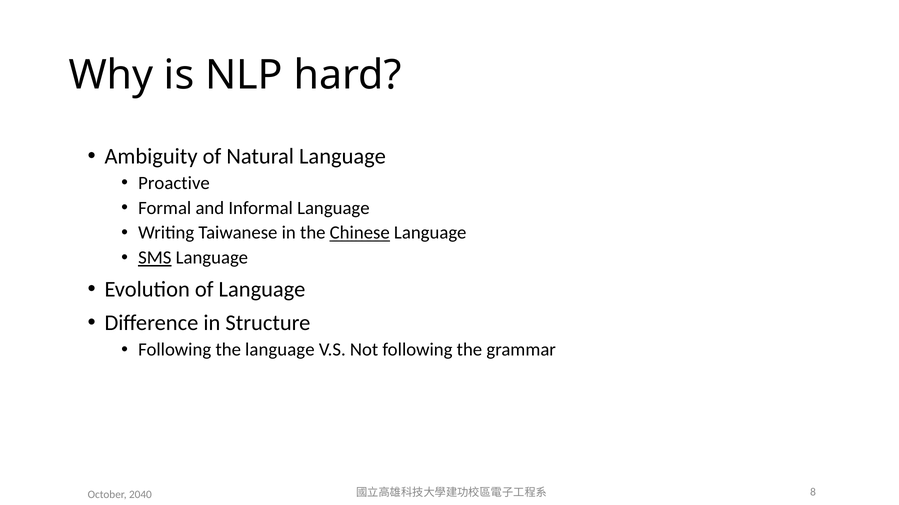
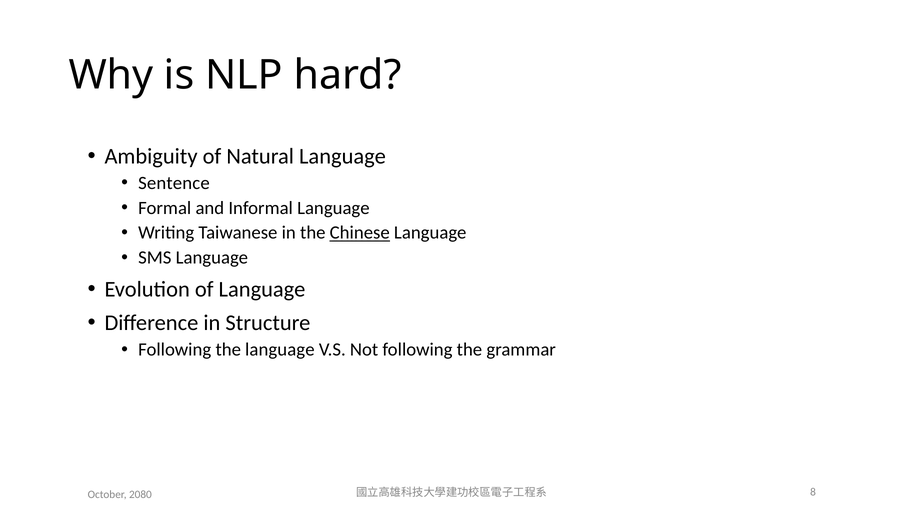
Proactive: Proactive -> Sentence (174, 183)
SMS underline: present -> none (155, 258)
2040: 2040 -> 2080 (140, 495)
